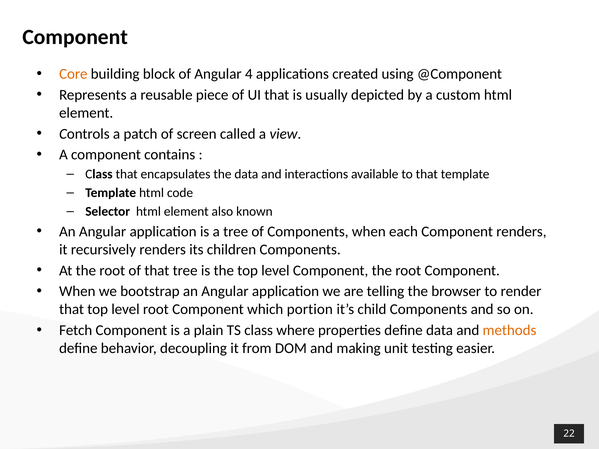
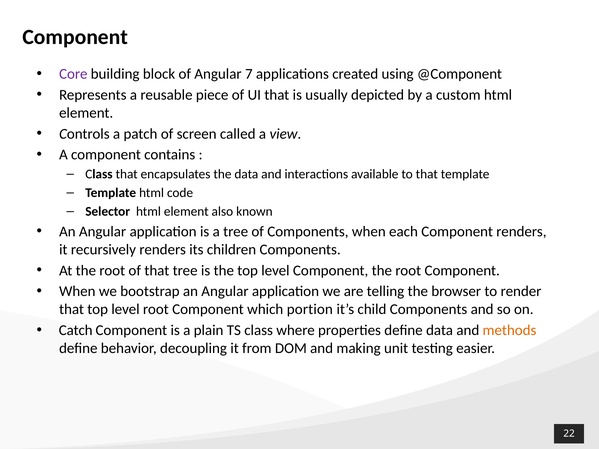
Core colour: orange -> purple (73, 74)
4: 4 -> 7 (249, 74)
Fetch: Fetch -> Catch (76, 330)
